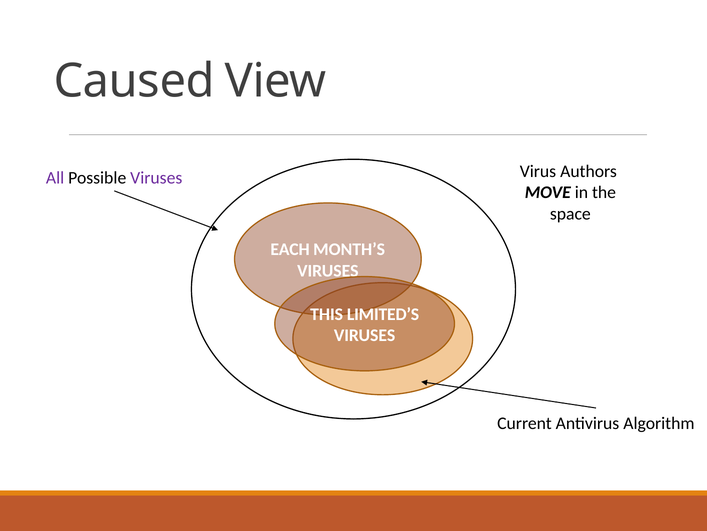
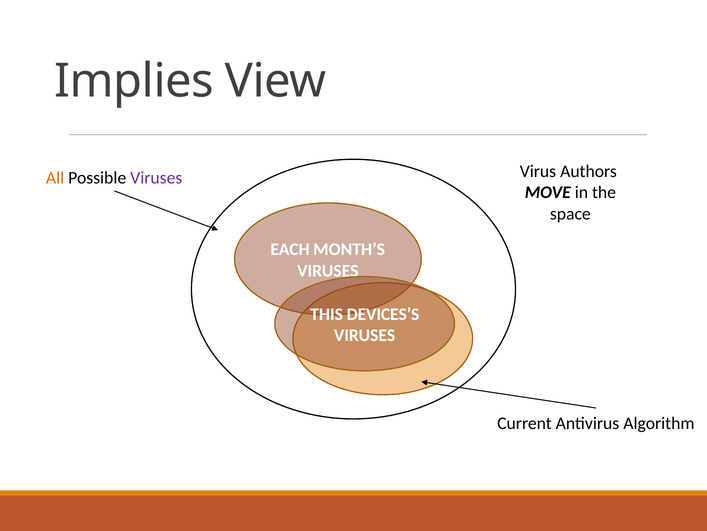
Caused: Caused -> Implies (134, 81)
All colour: purple -> orange (55, 178)
LIMITED’S: LIMITED’S -> DEVICES’S (383, 314)
